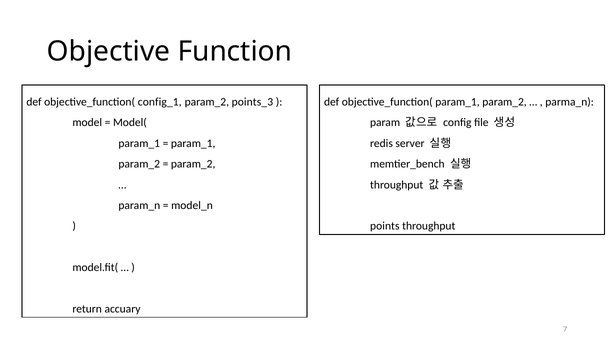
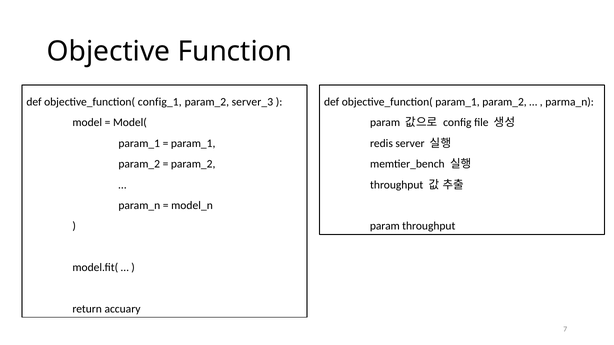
points_3: points_3 -> server_3 (252, 102)
points: points -> param (385, 226)
